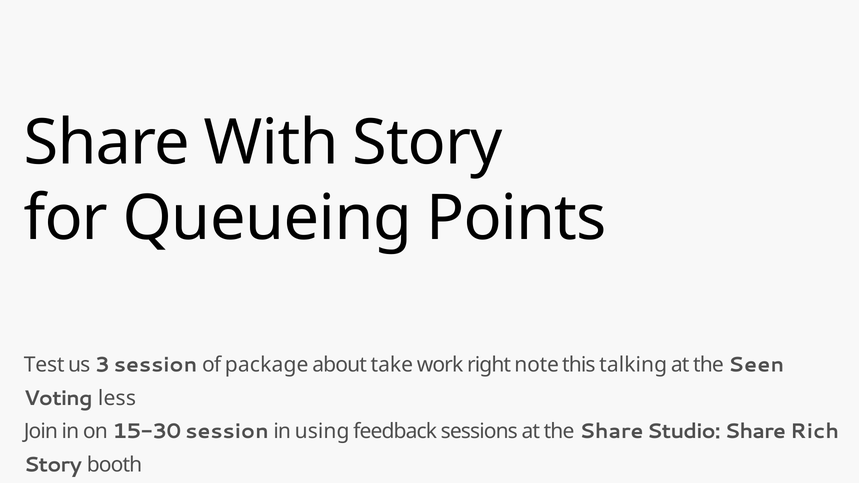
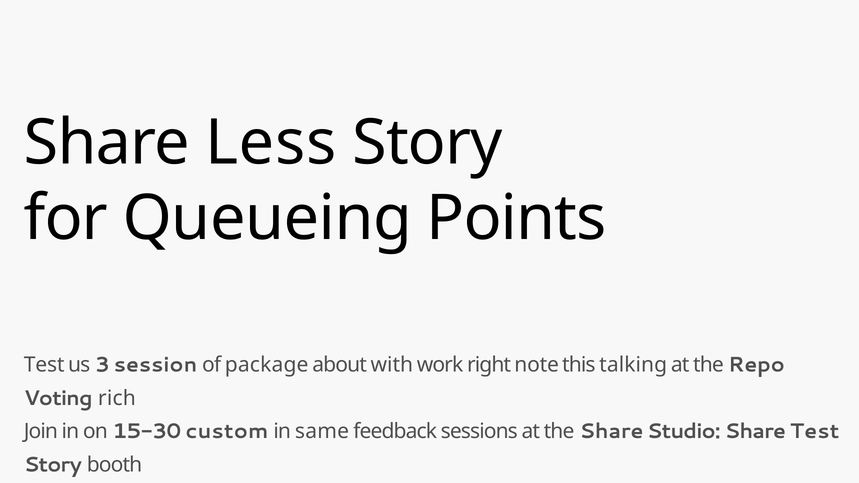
With: With -> Less (271, 143)
take: take -> with (392, 365)
Seen: Seen -> Repo (756, 365)
less: less -> rich (117, 398)
15-30 session: session -> custom (227, 432)
using: using -> same (322, 432)
Share Rich: Rich -> Test (815, 432)
